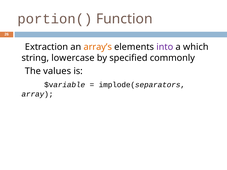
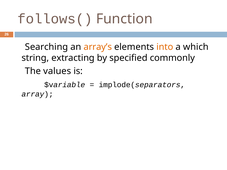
portion(: portion( -> follows( (55, 19)
Extraction: Extraction -> Searching (46, 47)
into colour: purple -> orange (165, 47)
lowercase: lowercase -> extracting (73, 58)
